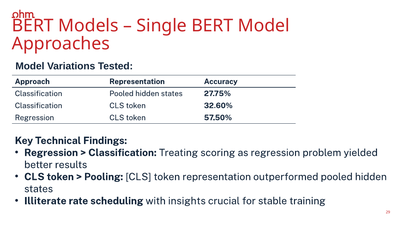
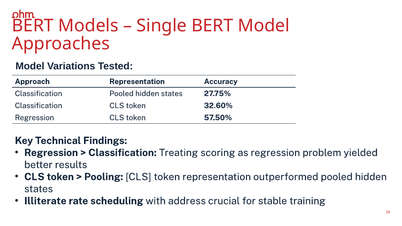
insights: insights -> address (187, 201)
